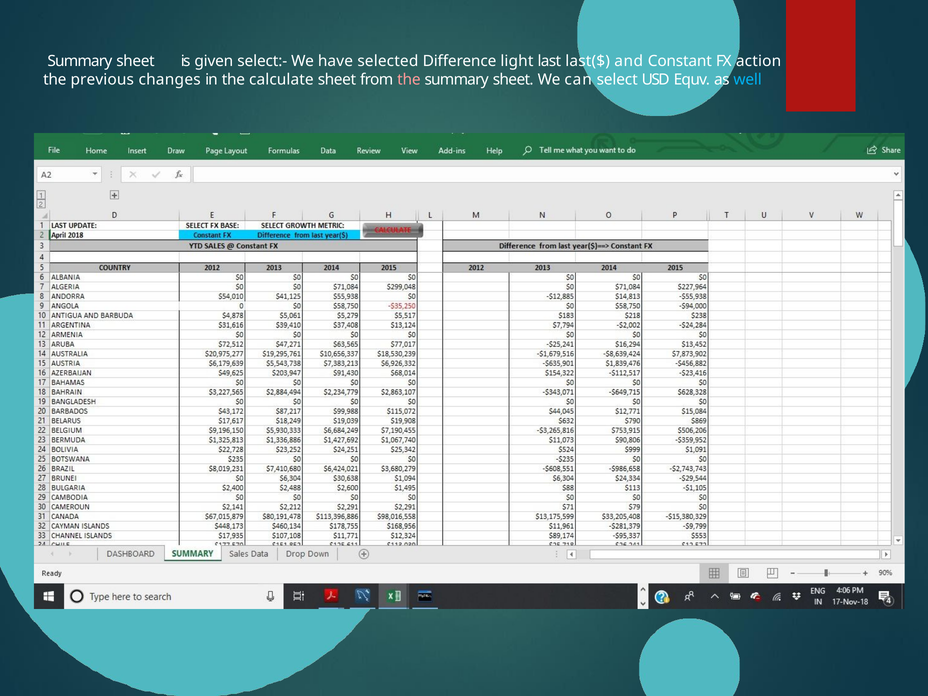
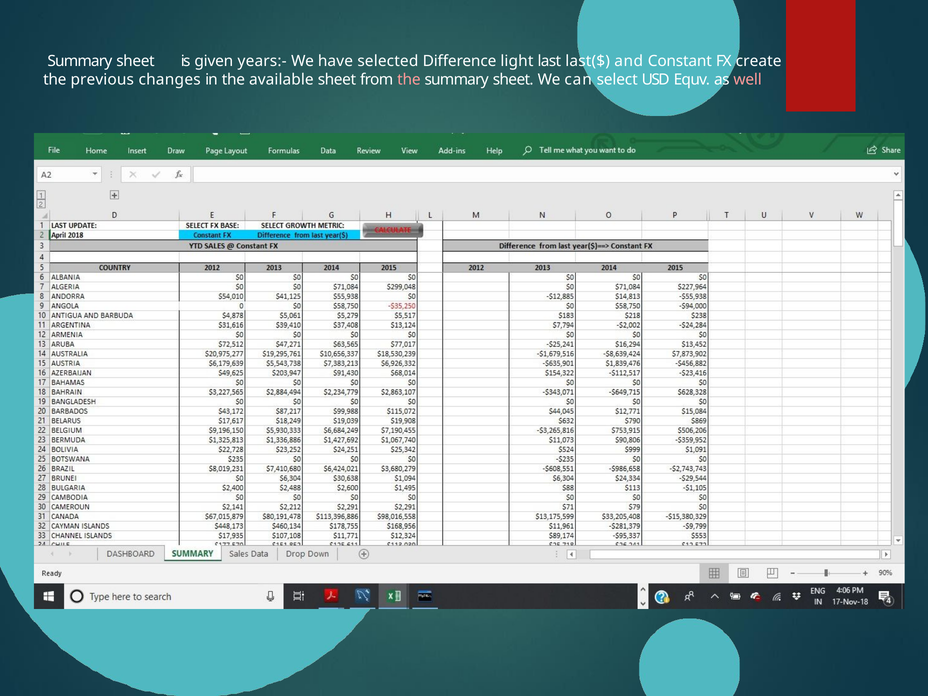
select:-: select:- -> years:- (262, 61)
action: action -> create (759, 61)
calculate: calculate -> available (281, 80)
well colour: light blue -> pink (748, 80)
